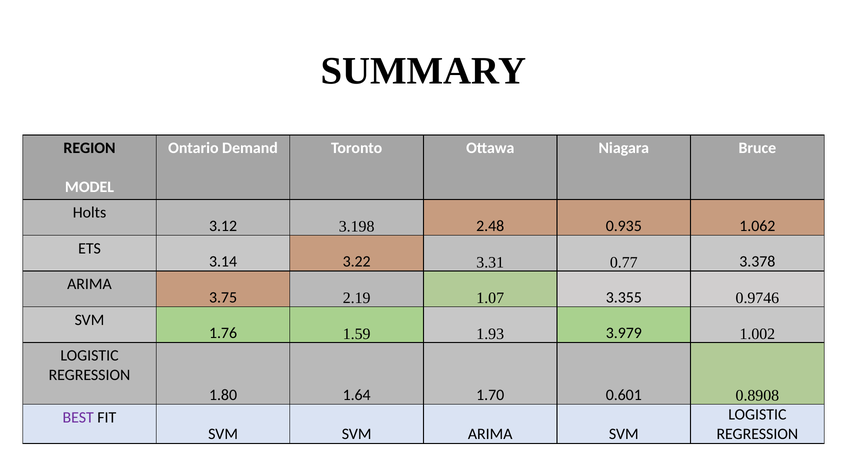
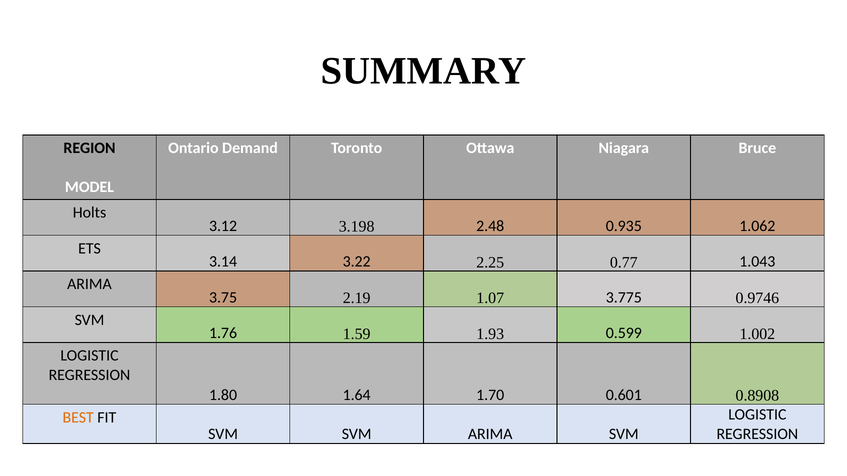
3.31: 3.31 -> 2.25 (490, 263)
3.378: 3.378 -> 1.043 (757, 262)
3.355: 3.355 -> 3.775 (624, 298)
3.979: 3.979 -> 0.599 (624, 333)
BEST colour: purple -> orange (78, 418)
